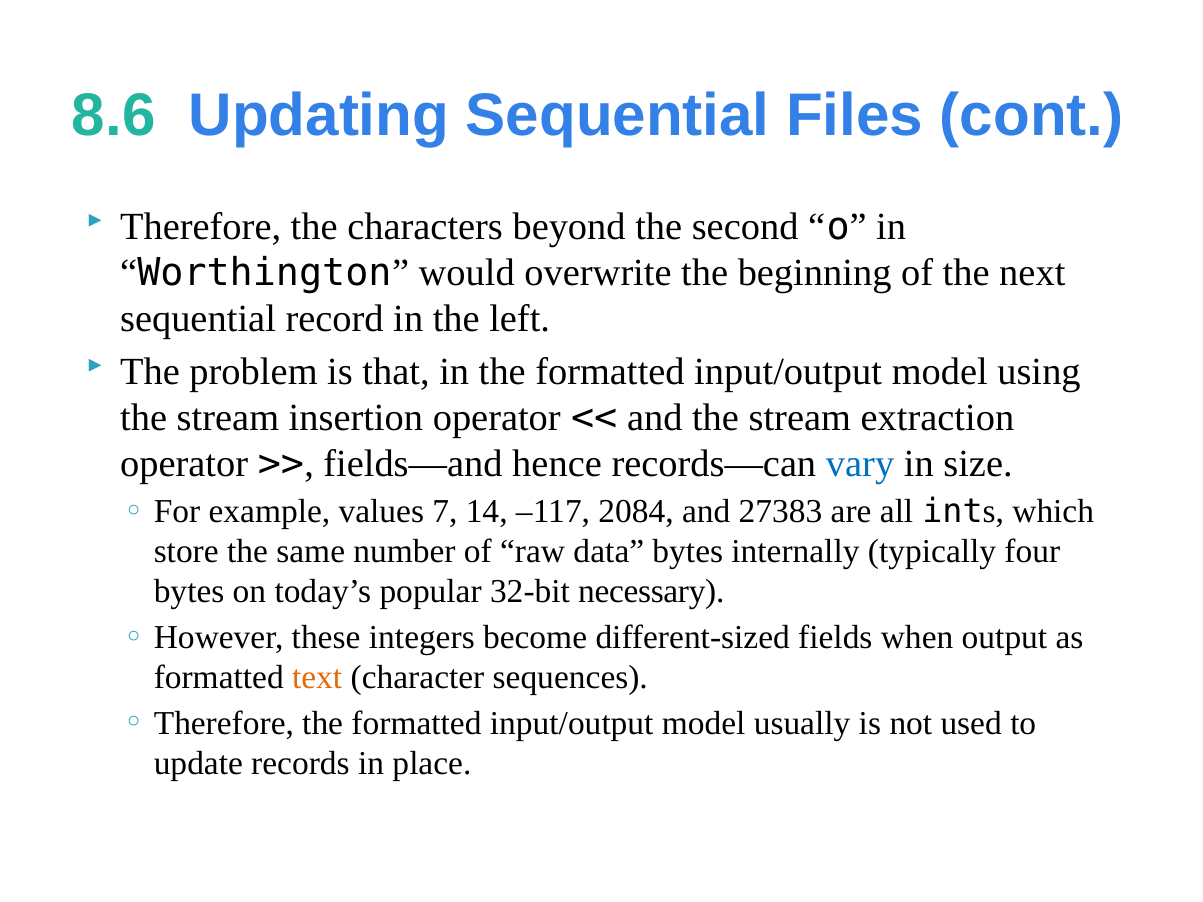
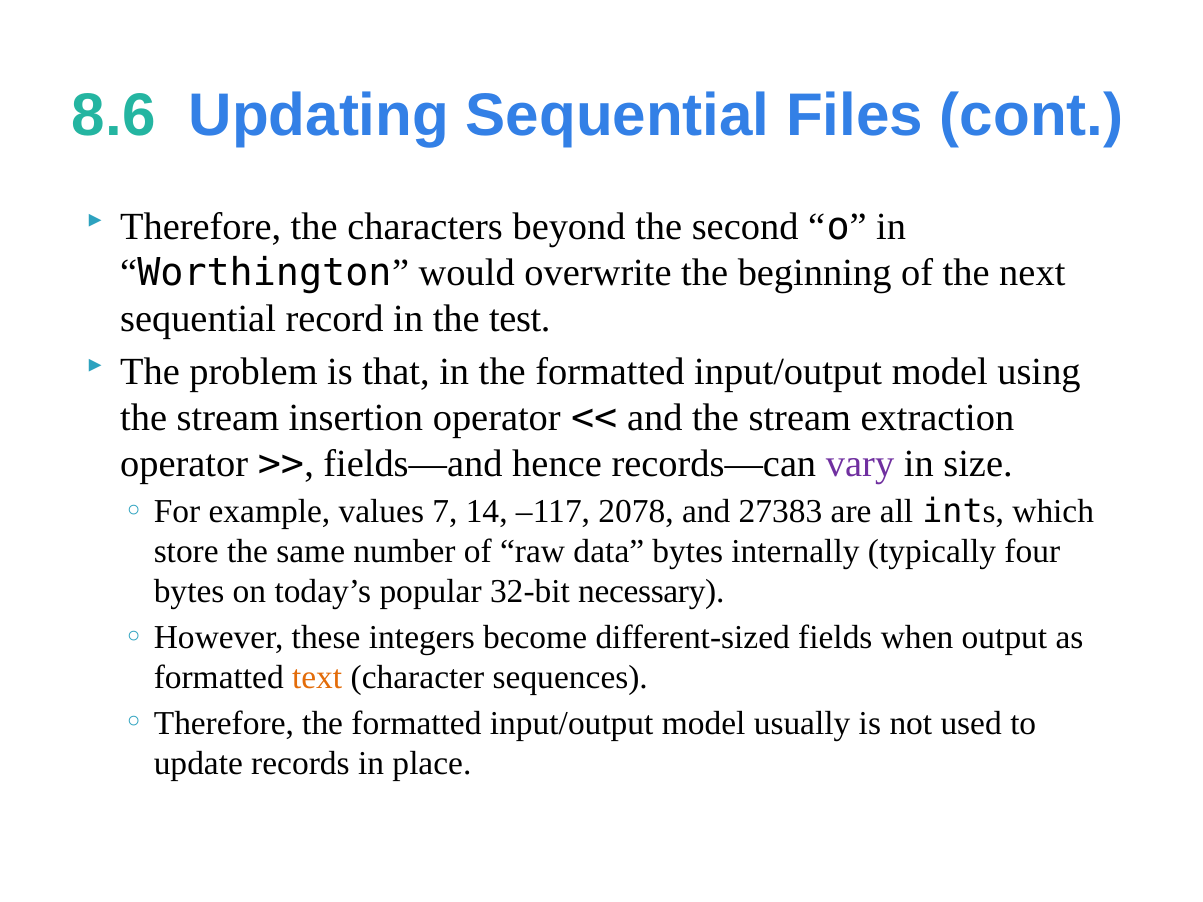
left: left -> test (520, 319)
vary colour: blue -> purple (860, 464)
2084: 2084 -> 2078 (636, 512)
